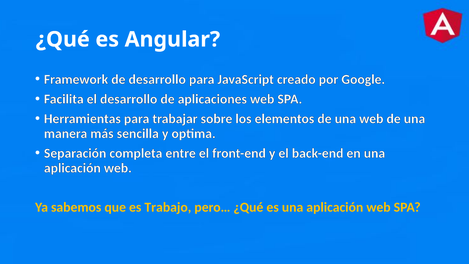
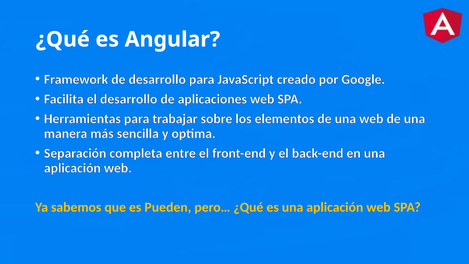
Trabajo: Trabajo -> Pueden (168, 207)
